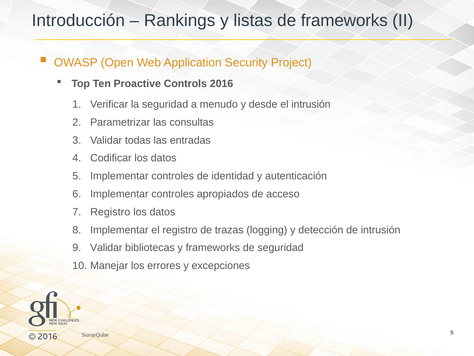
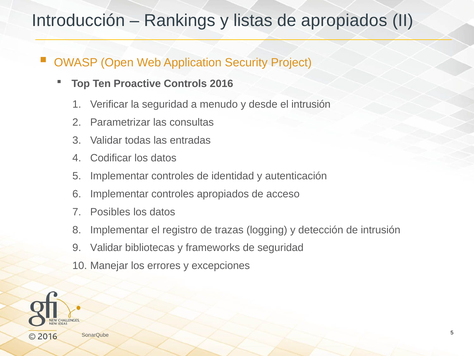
de frameworks: frameworks -> apropiados (344, 20)
Registro: Registro -> Posibles (110, 212)
